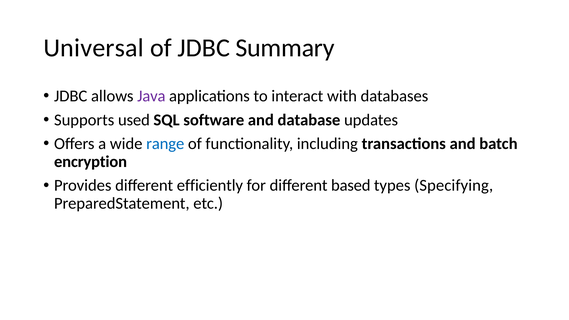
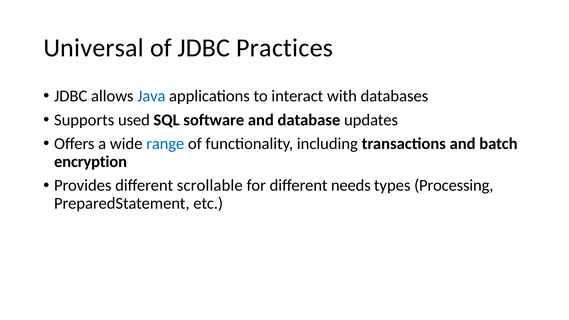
Summary: Summary -> Practices (285, 48)
Java colour: purple -> blue (151, 96)
efficiently: efficiently -> scrollable (210, 186)
based: based -> needs (351, 186)
Specifying: Specifying -> Processing (454, 186)
